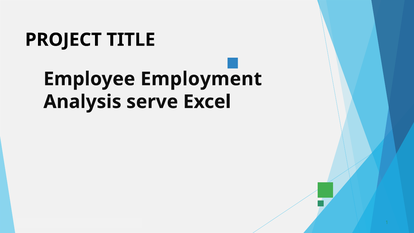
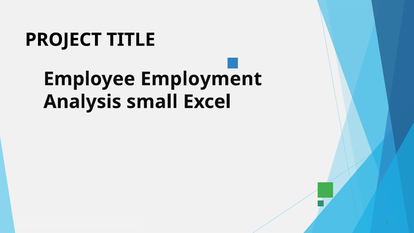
serve: serve -> small (152, 102)
